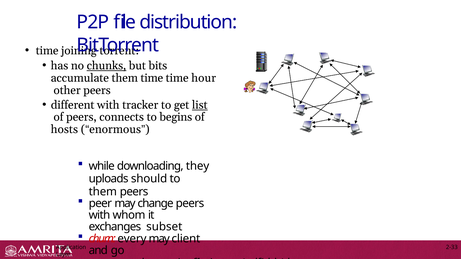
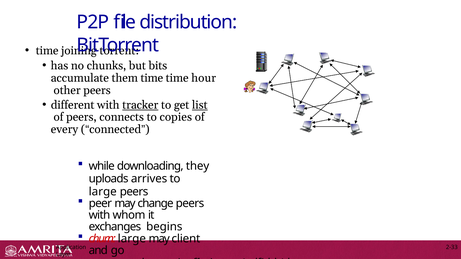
chunks underline: present -> none (106, 66)
tracker underline: none -> present (140, 105)
begins: begins -> copies (176, 117)
hosts: hosts -> every (64, 129)
enormous: enormous -> connected (115, 129)
should: should -> arrives (149, 179)
them: them -> large (103, 192)
subset: subset -> begins (164, 227)
churn every: every -> large (132, 239)
